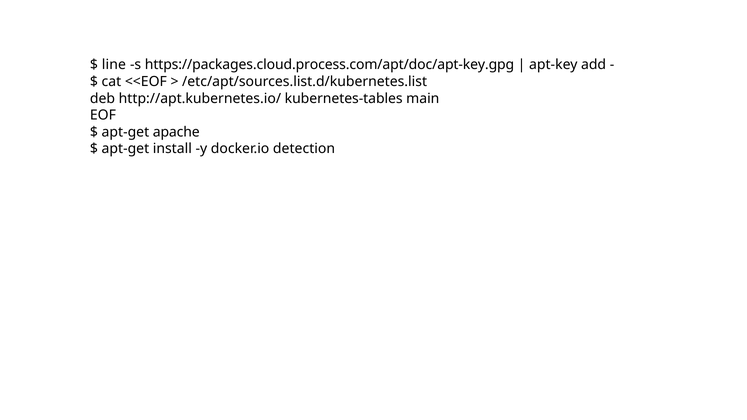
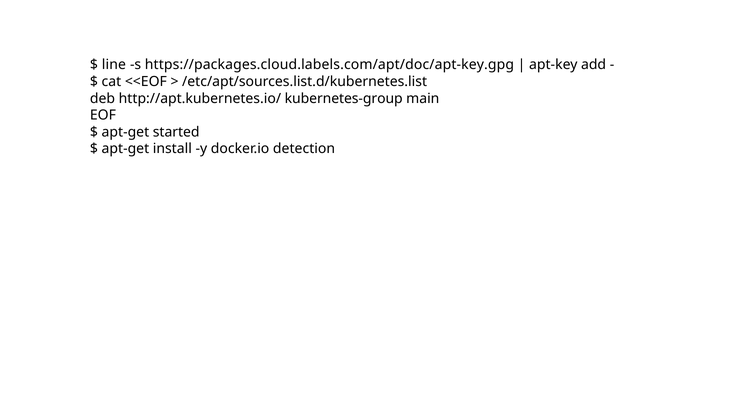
https://packages.cloud.process.com/apt/doc/apt-key.gpg: https://packages.cloud.process.com/apt/doc/apt-key.gpg -> https://packages.cloud.labels.com/apt/doc/apt-key.gpg (329, 65)
kubernetes-tables: kubernetes-tables -> kubernetes-group (344, 98)
apache: apache -> started (176, 132)
